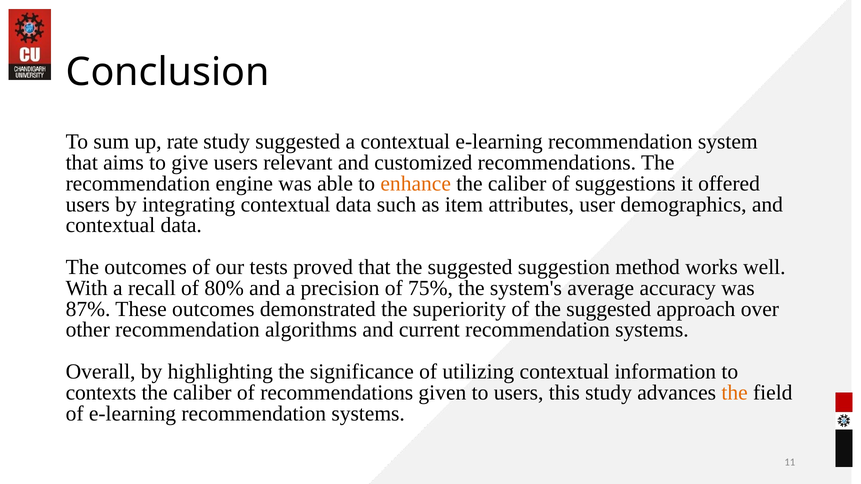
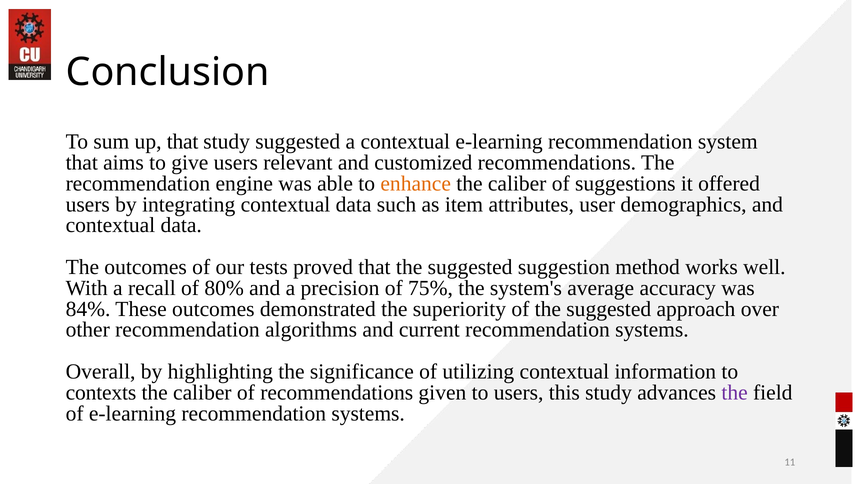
up rate: rate -> that (183, 142)
87%: 87% -> 84% (88, 309)
the colour: orange -> purple (735, 393)
